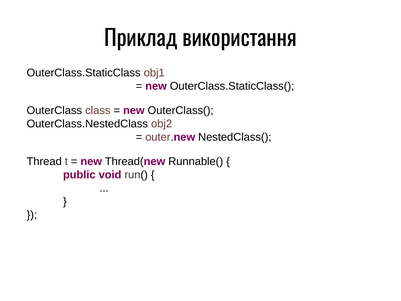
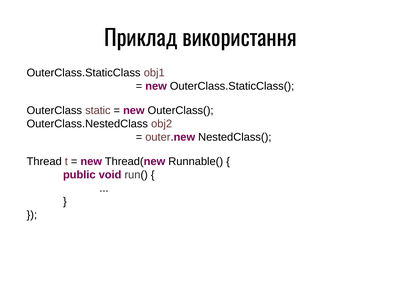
class: class -> static (98, 110)
